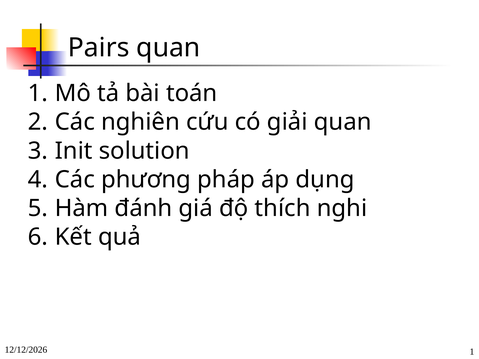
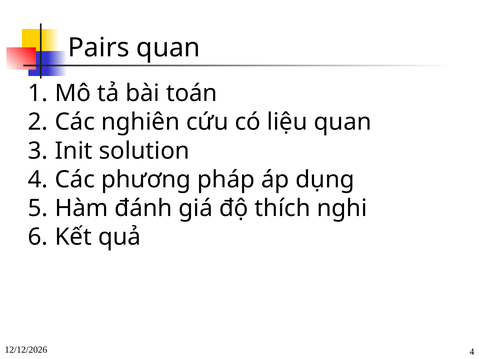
giải: giải -> liệu (287, 122)
1: 1 -> 4 (472, 352)
